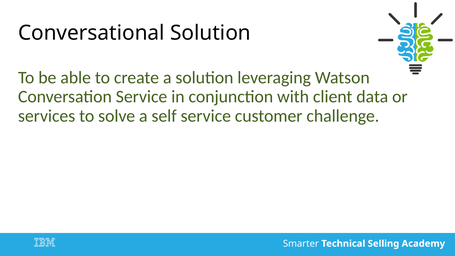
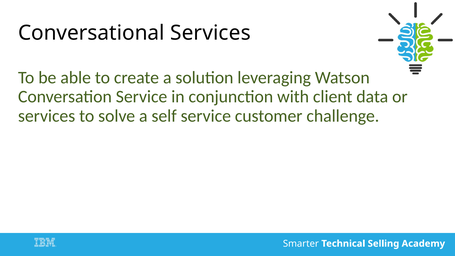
Conversational Solution: Solution -> Services (210, 33)
